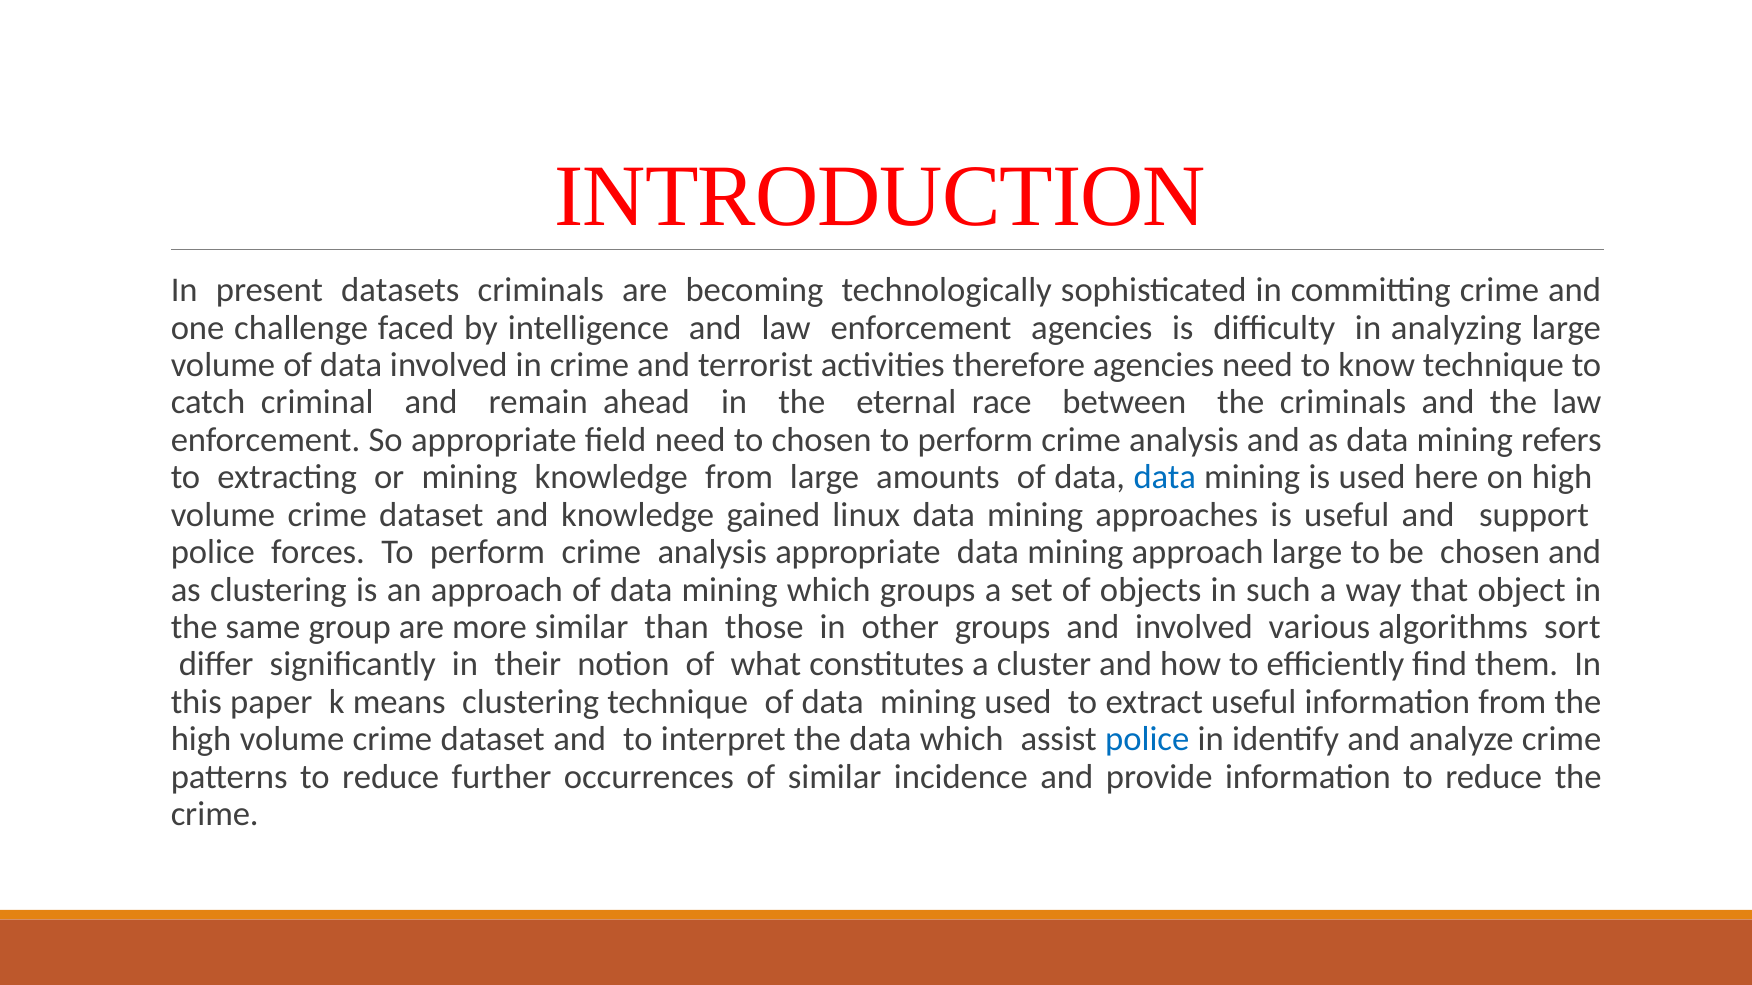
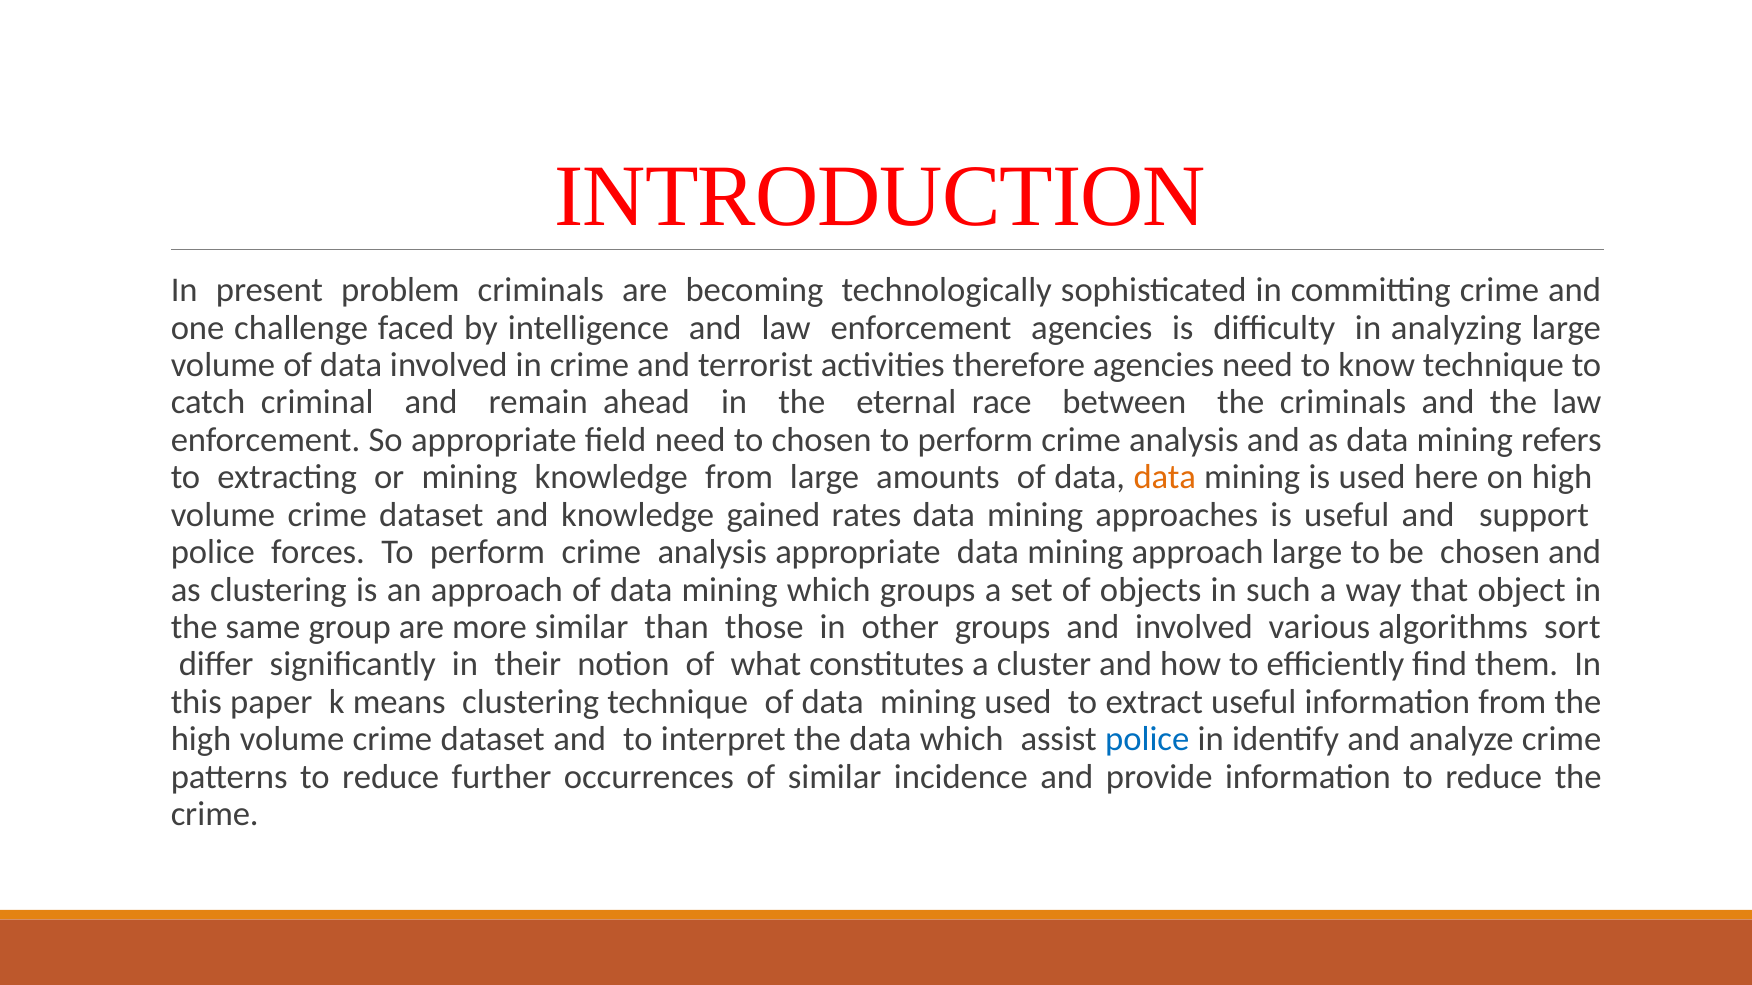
datasets: datasets -> problem (400, 290)
data colour: blue -> orange (1165, 478)
linux: linux -> rates (867, 515)
